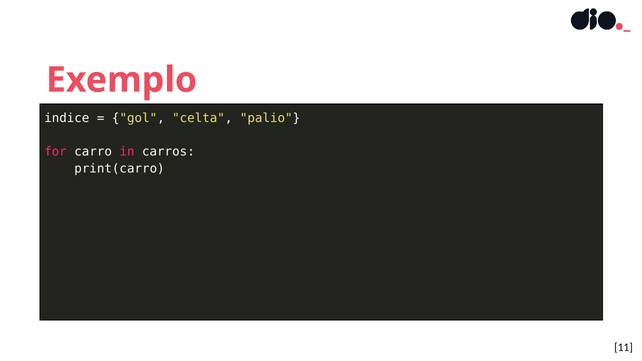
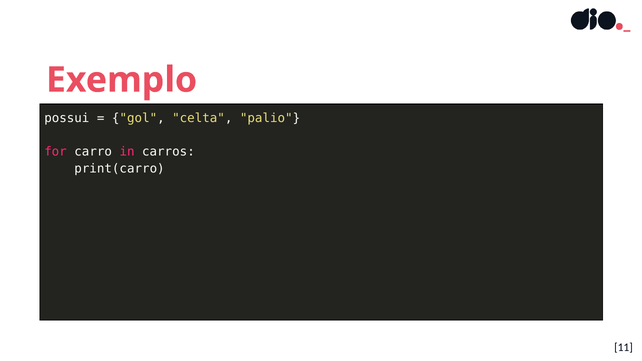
indice: indice -> possui (67, 118)
